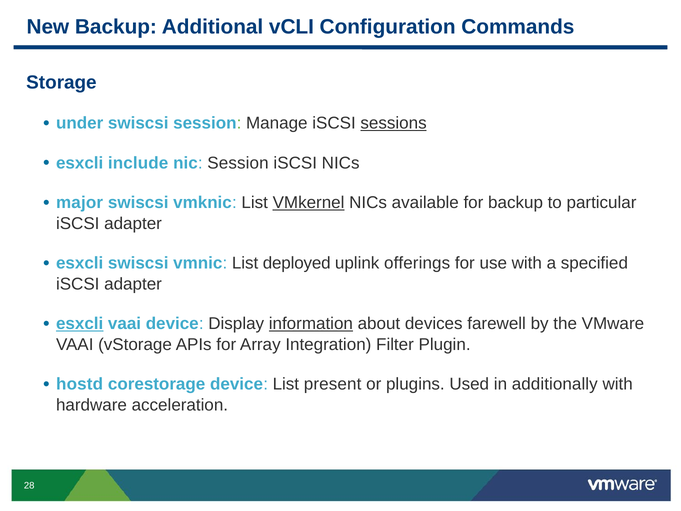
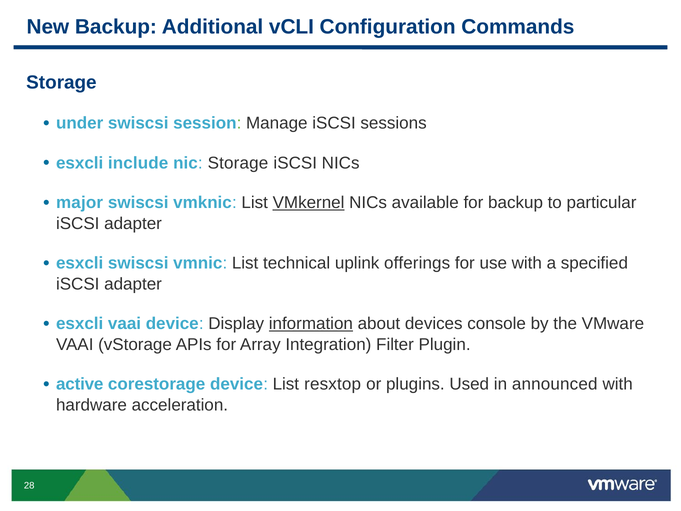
sessions underline: present -> none (394, 123)
nic Session: Session -> Storage (238, 163)
deployed: deployed -> technical (297, 263)
esxcli underline: present -> none (80, 324)
farewell: farewell -> console (497, 324)
hostd: hostd -> active (80, 384)
present: present -> resxtop (333, 384)
additionally: additionally -> announced (555, 384)
